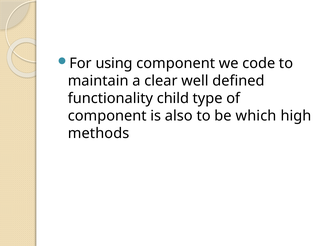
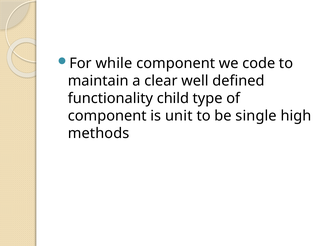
using: using -> while (114, 63)
also: also -> unit (179, 116)
which: which -> single (256, 116)
